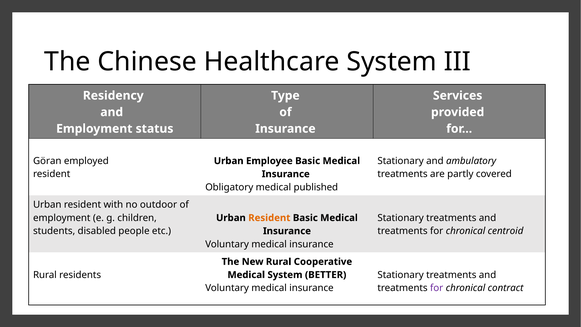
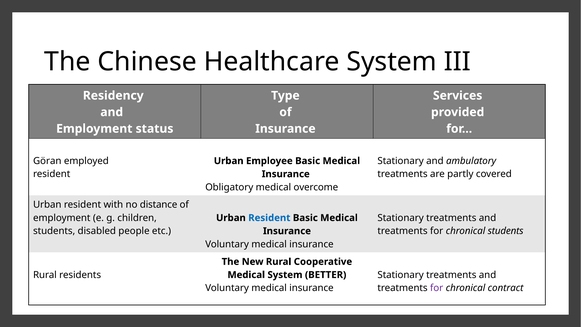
published: published -> overcome (316, 187)
outdoor: outdoor -> distance (159, 205)
Resident colour: orange -> blue (269, 218)
chronical centroid: centroid -> students (506, 231)
